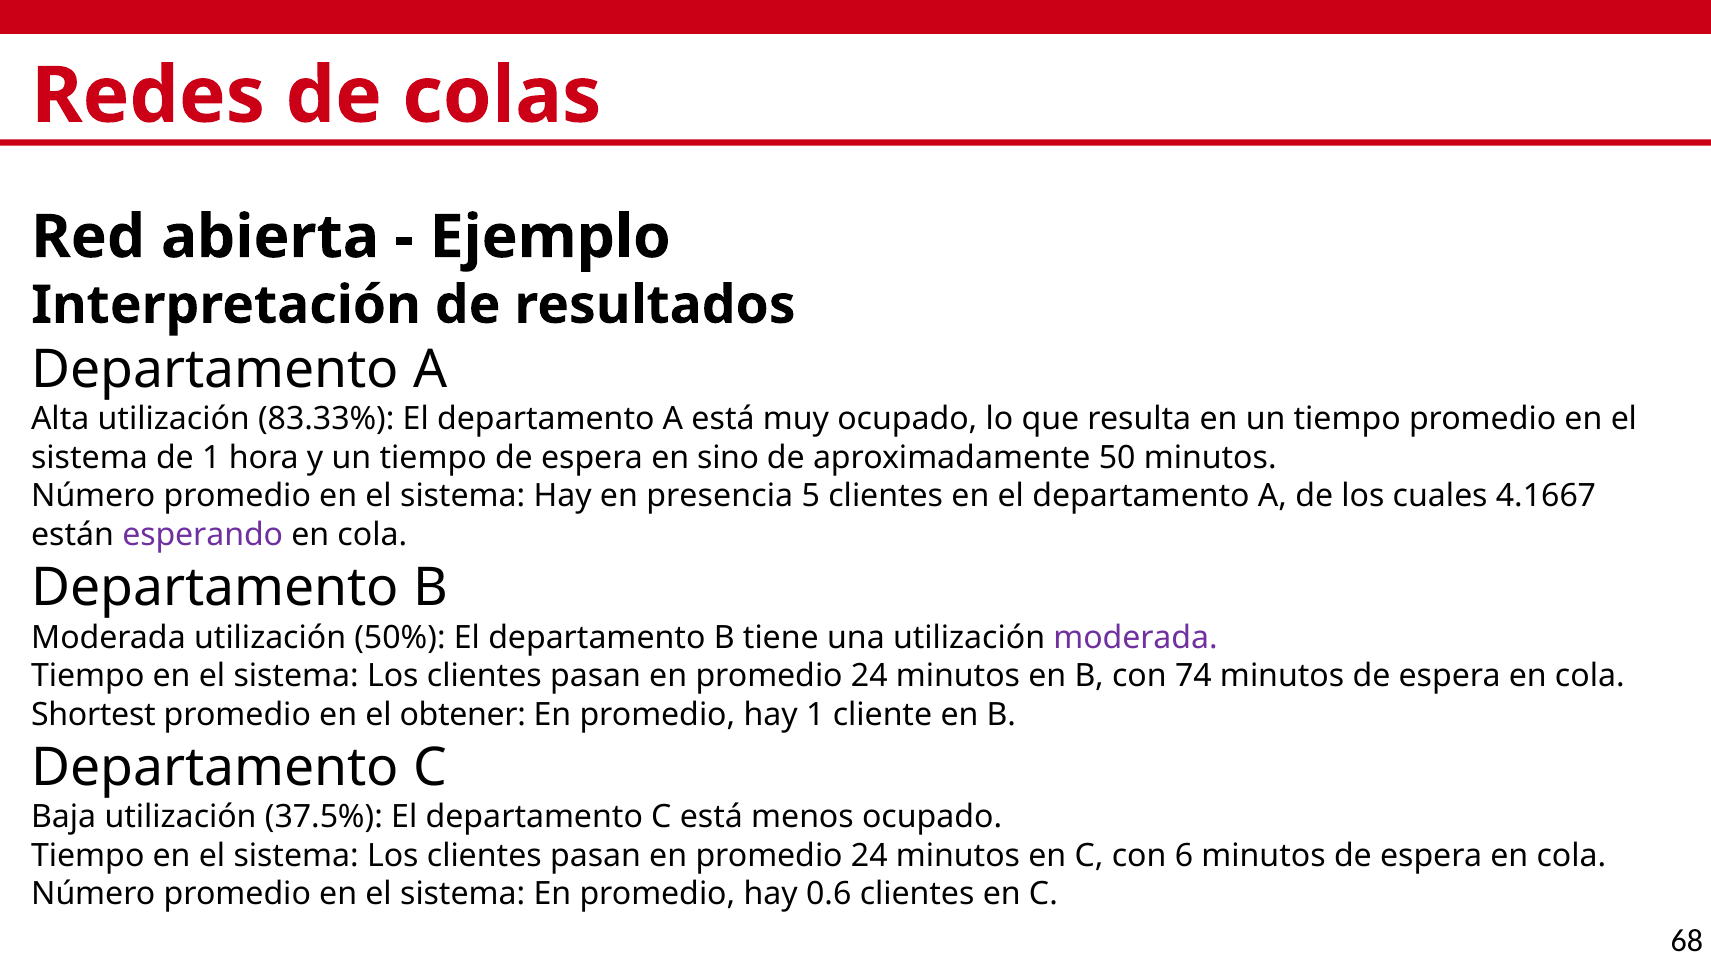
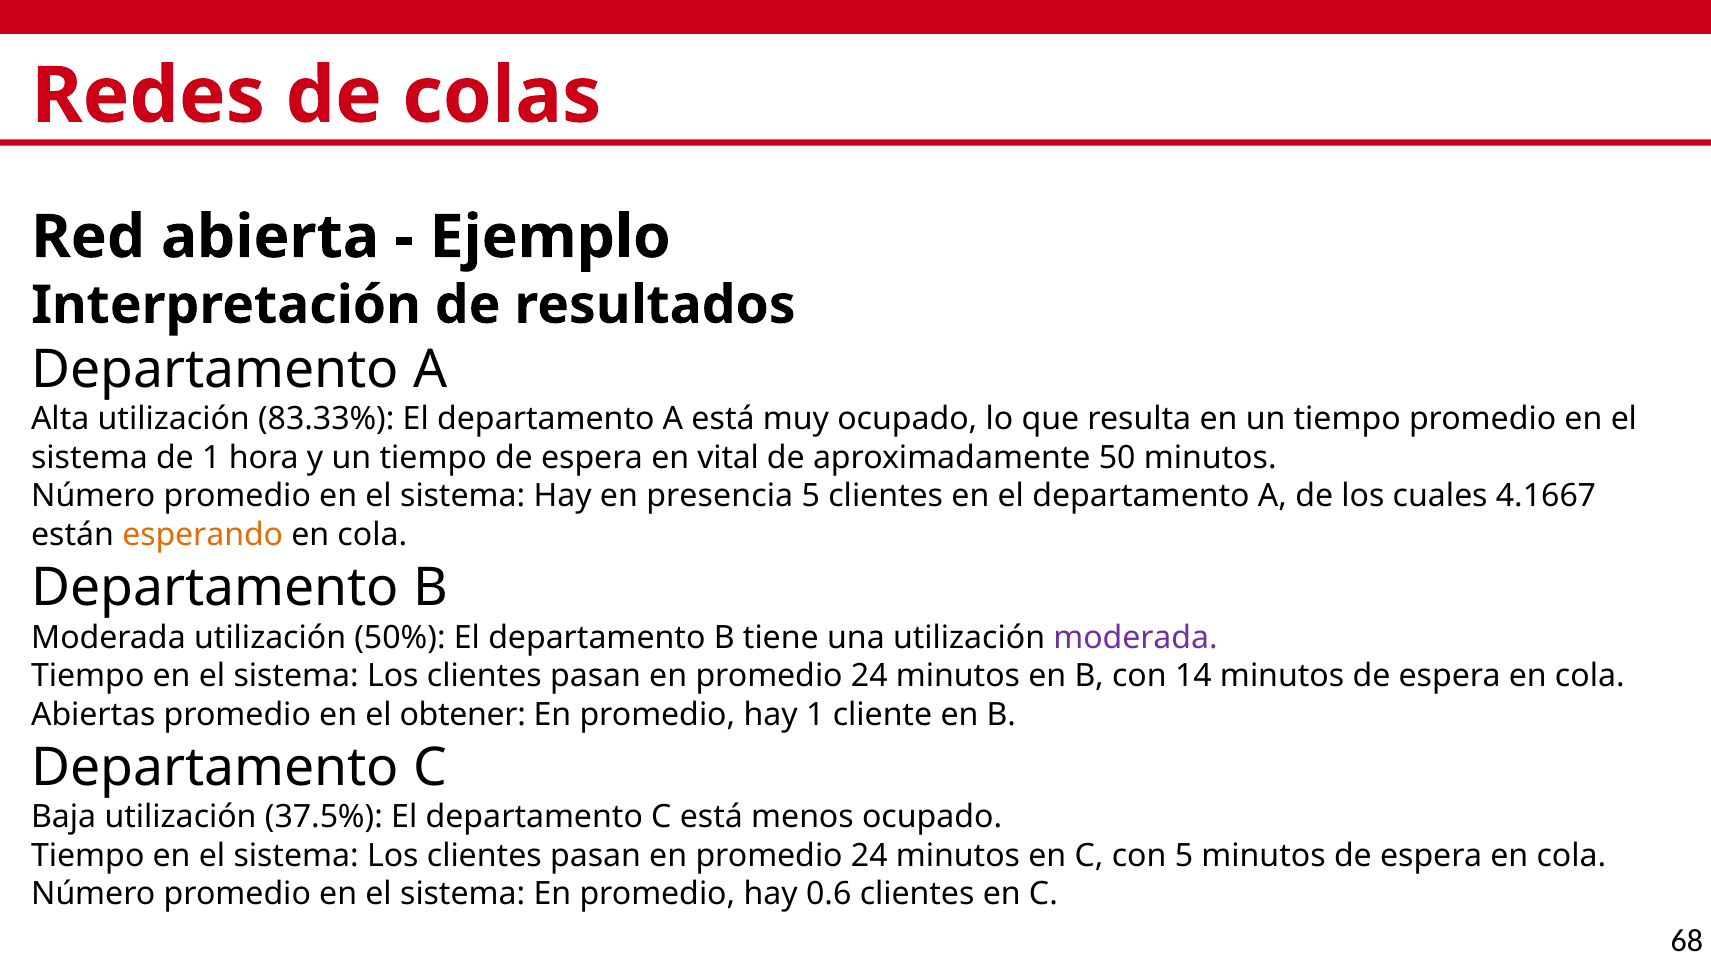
sino: sino -> vital (728, 457)
esperando colour: purple -> orange (203, 534)
74: 74 -> 14 (1193, 676)
Shortest: Shortest -> Abiertas (93, 714)
con 6: 6 -> 5 (1184, 855)
